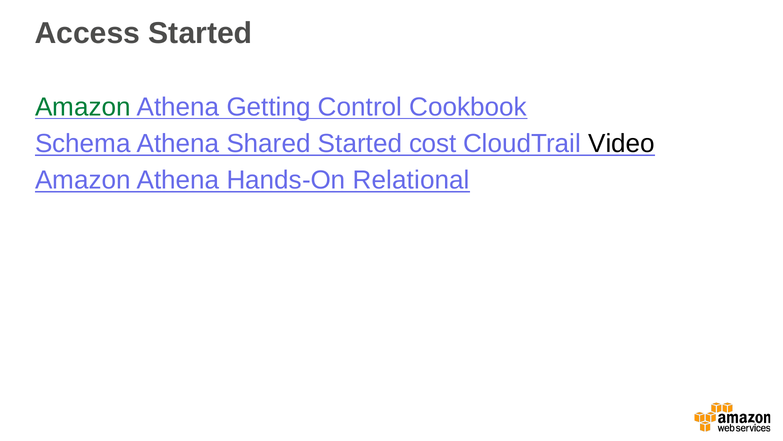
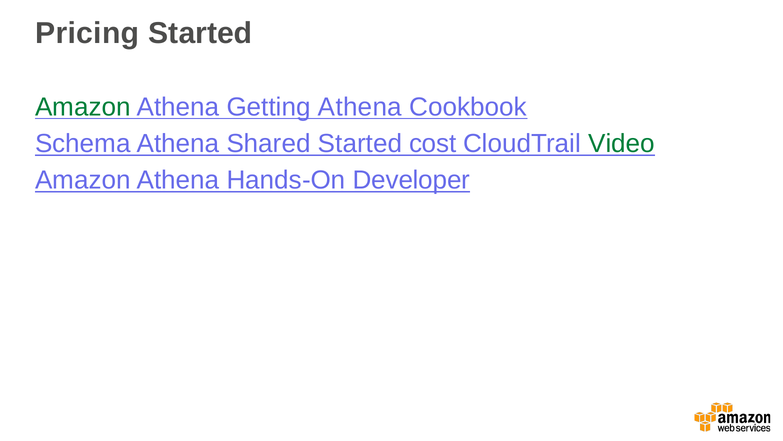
Access: Access -> Pricing (87, 33)
Getting Control: Control -> Athena (360, 107)
Video colour: black -> green (621, 143)
Relational: Relational -> Developer (411, 180)
